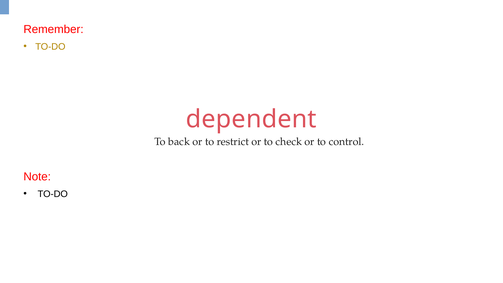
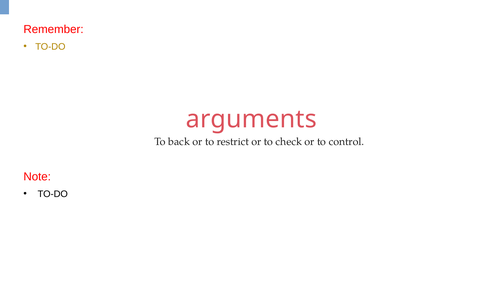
dependent: dependent -> arguments (251, 119)
